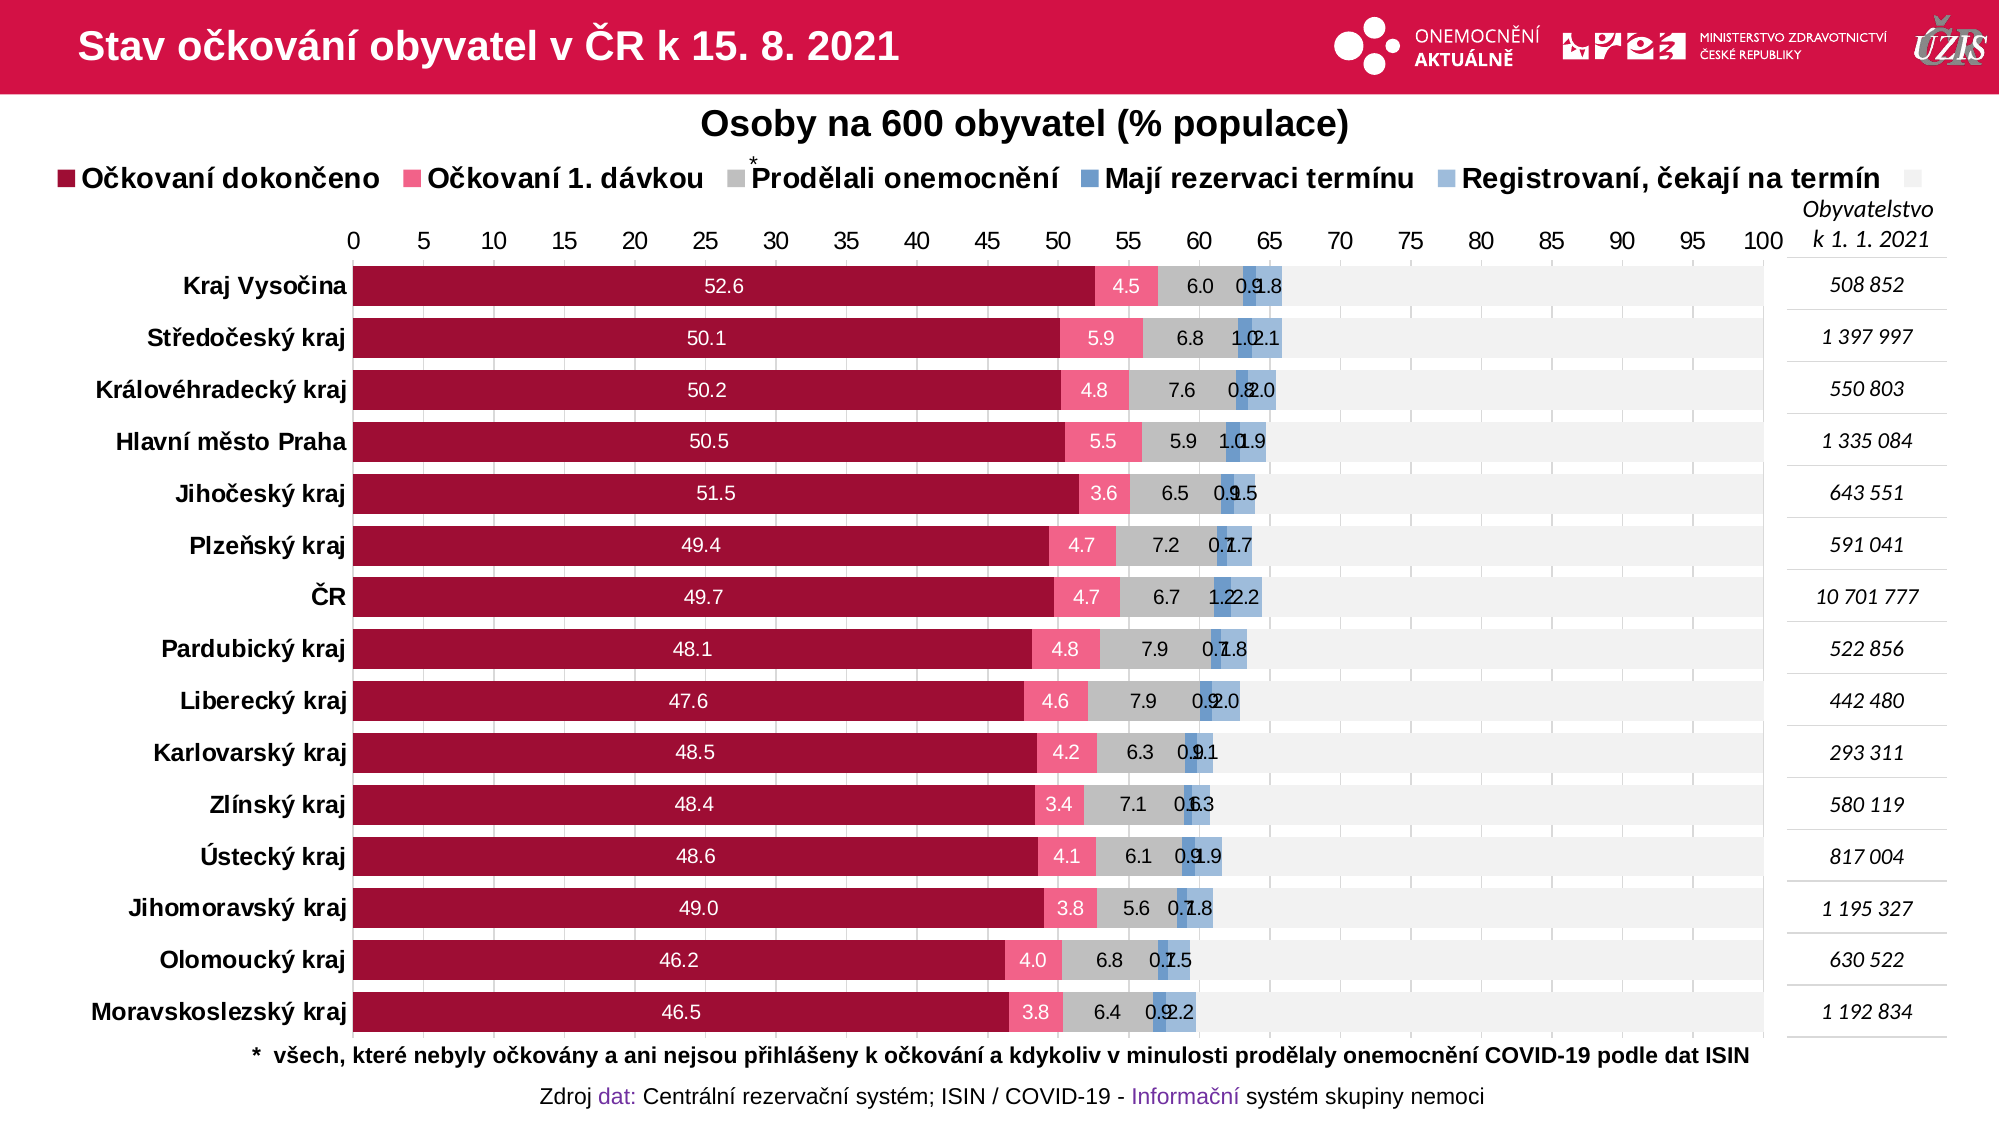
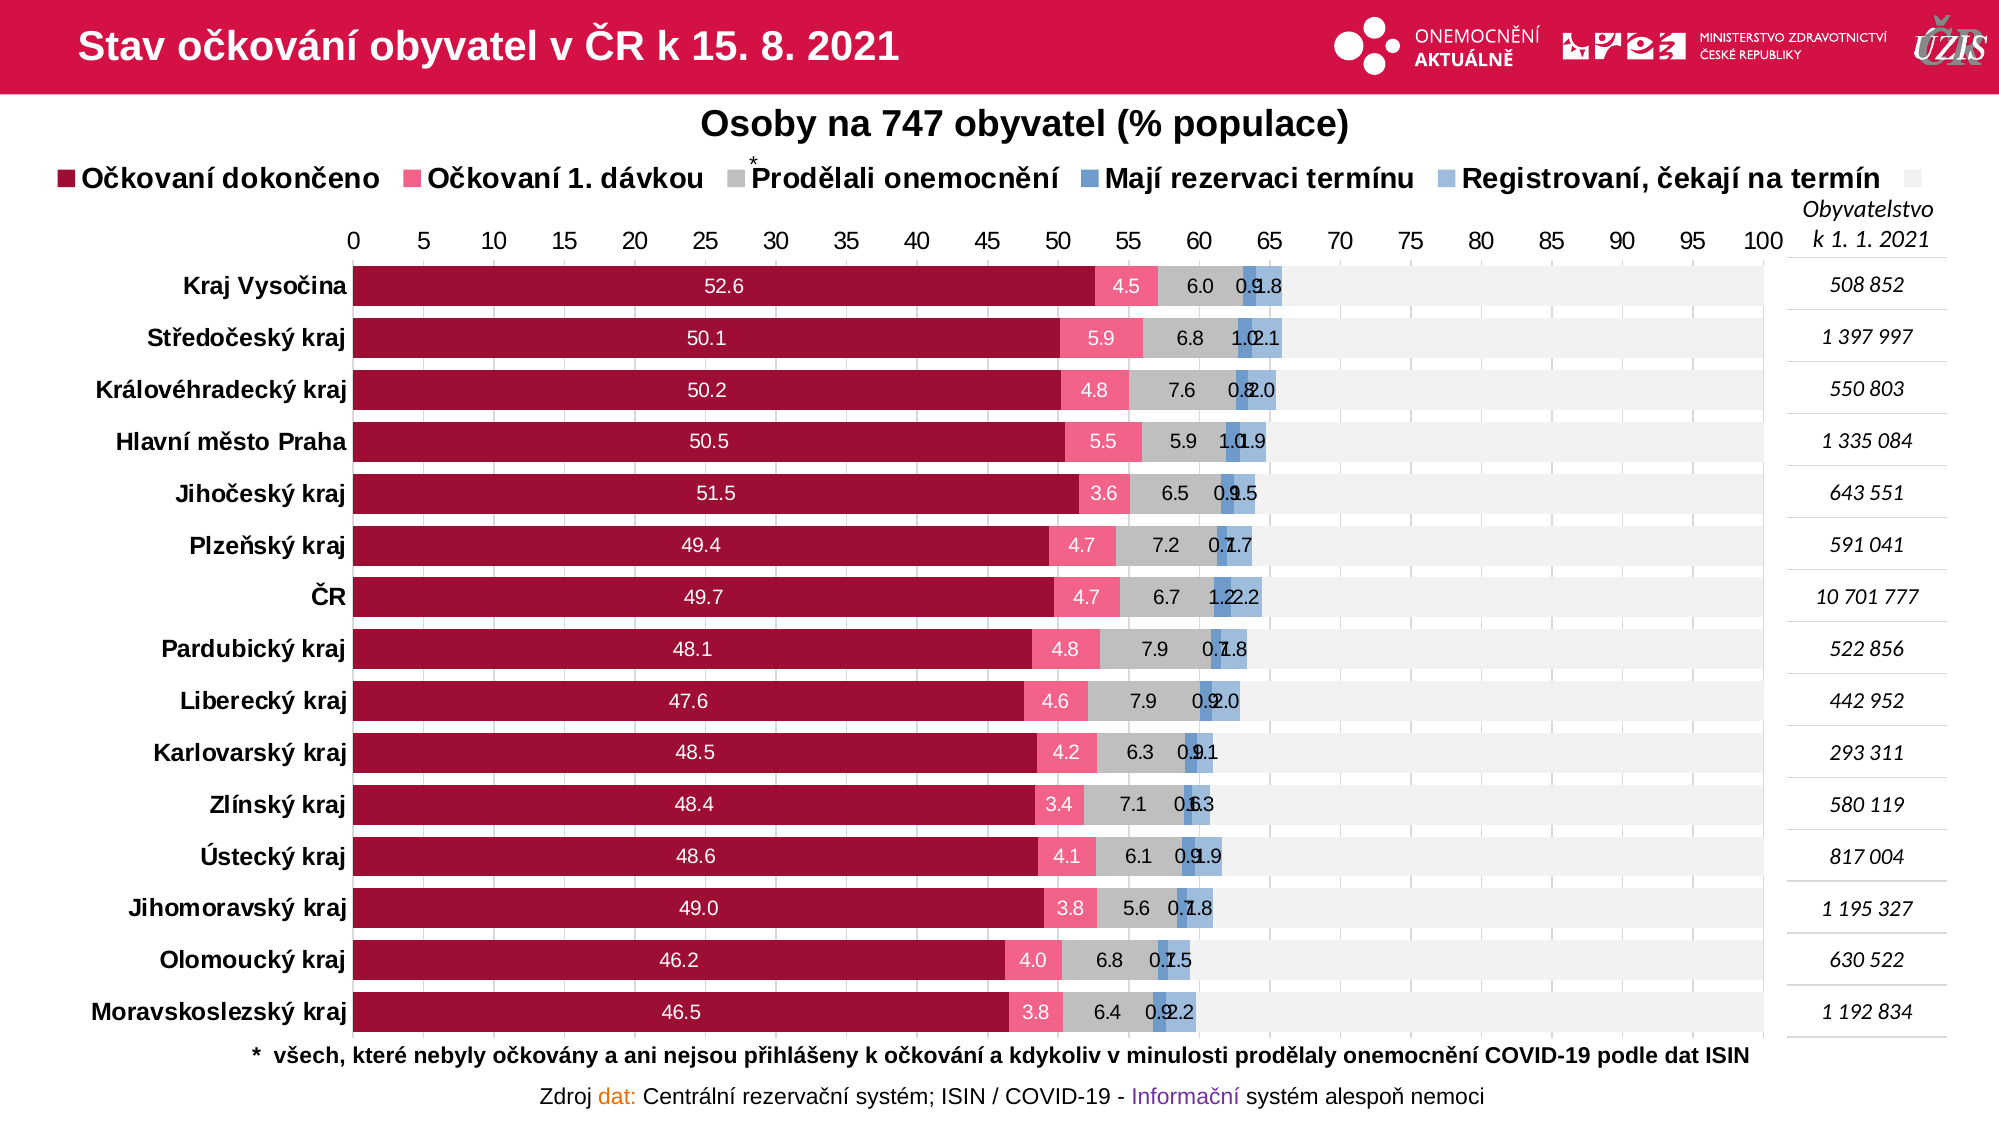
600: 600 -> 747 (913, 124)
480: 480 -> 952 (1887, 701)
dat colour: purple -> orange (617, 1097)
skupiny: skupiny -> alespoň (1365, 1097)
